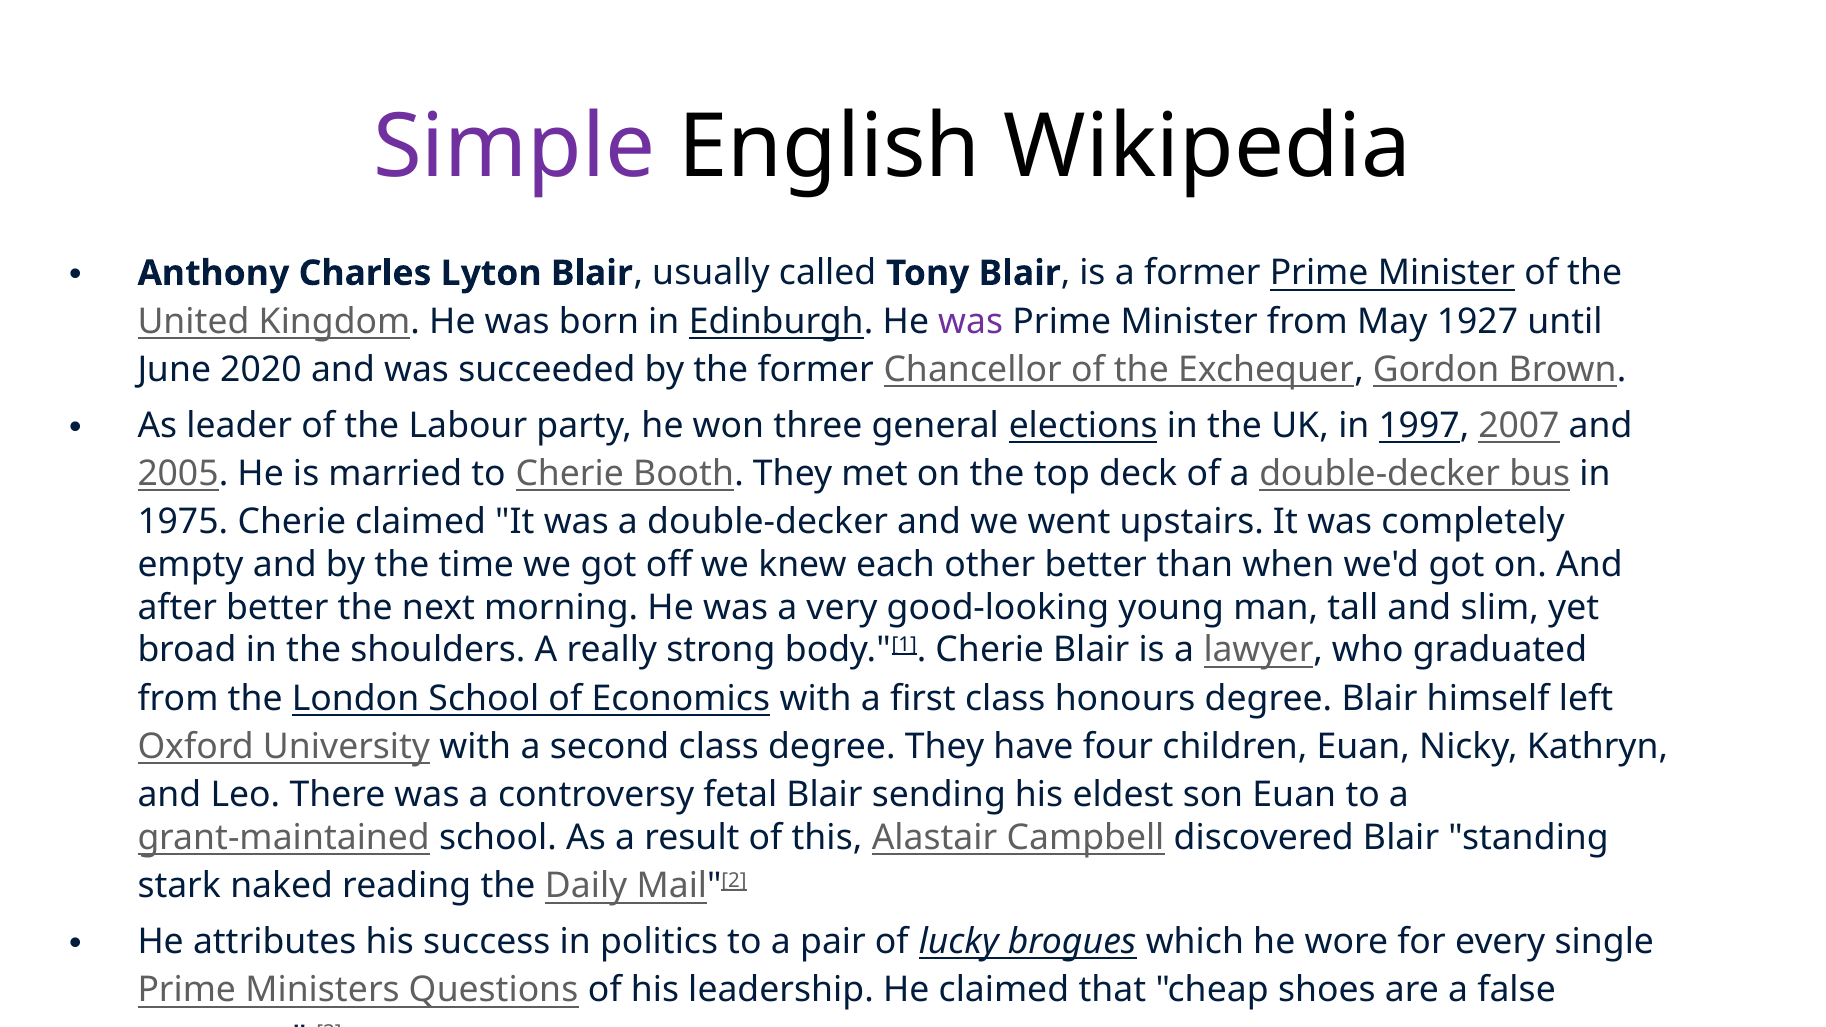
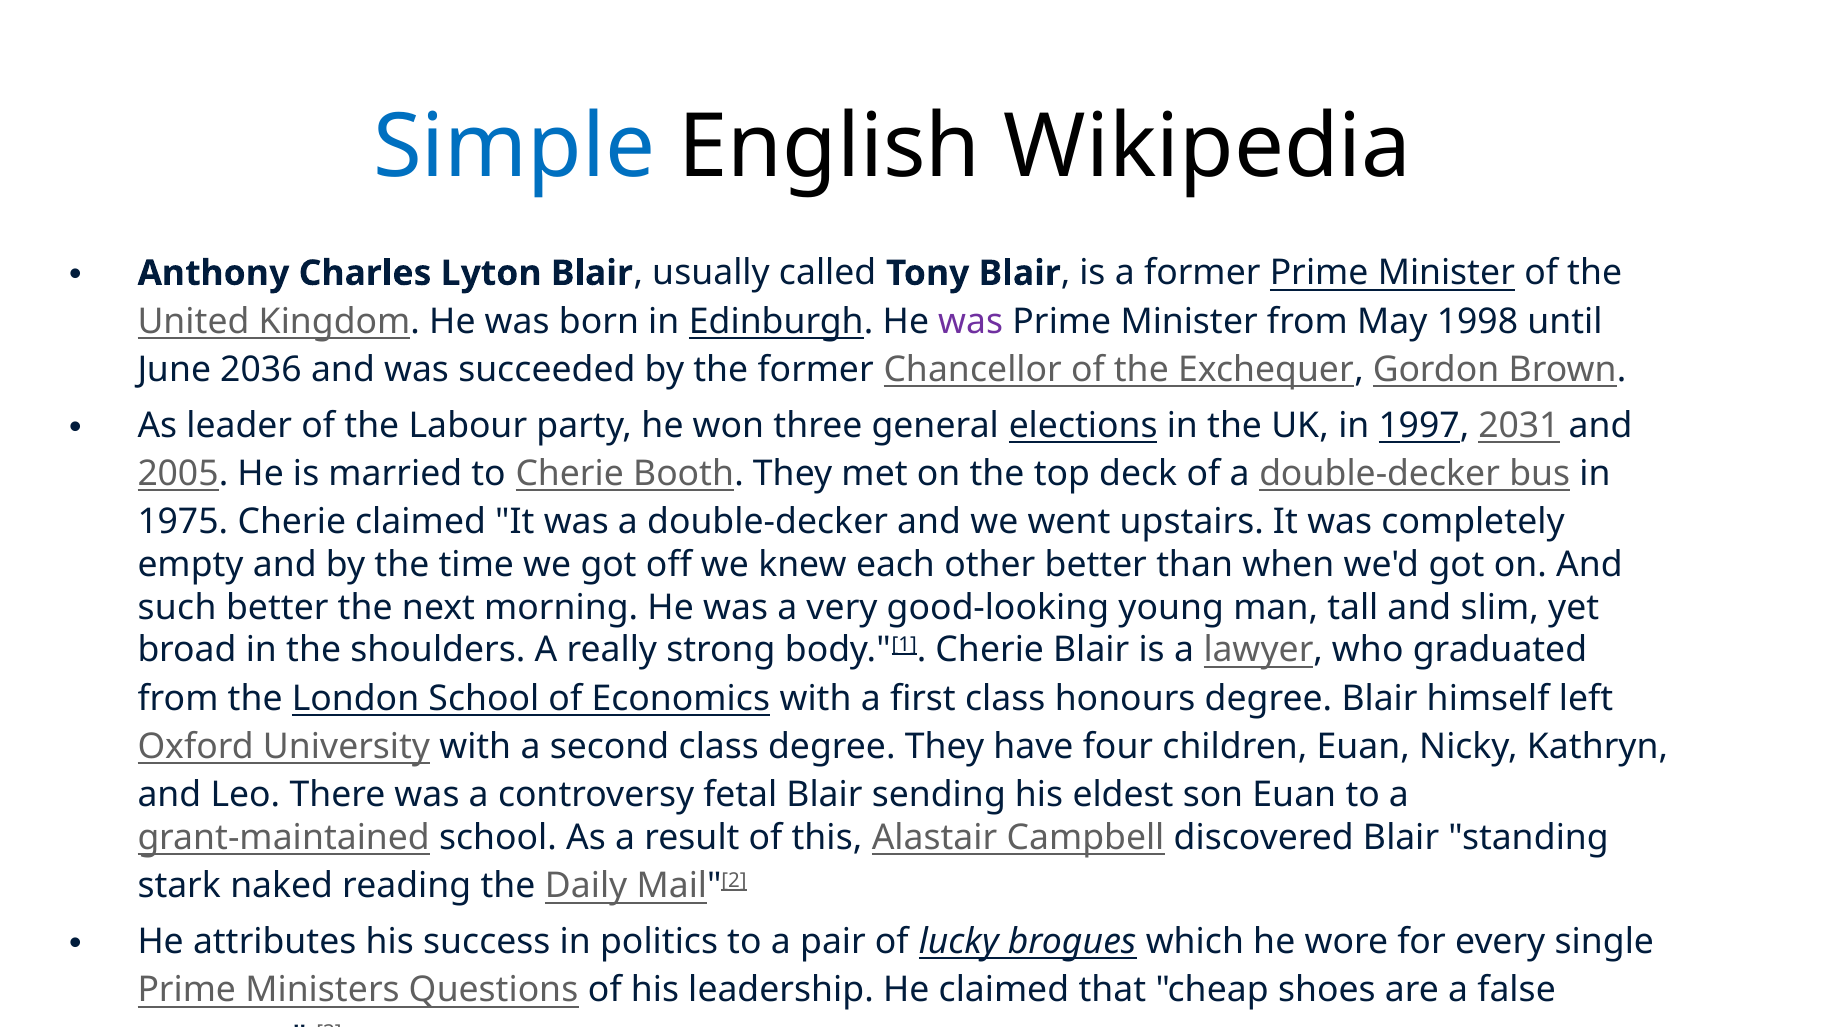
Simple colour: purple -> blue (514, 147)
1927: 1927 -> 1998 (1477, 322)
2020: 2020 -> 2036 (261, 370)
2007: 2007 -> 2031 (1519, 426)
after: after -> such (177, 608)
